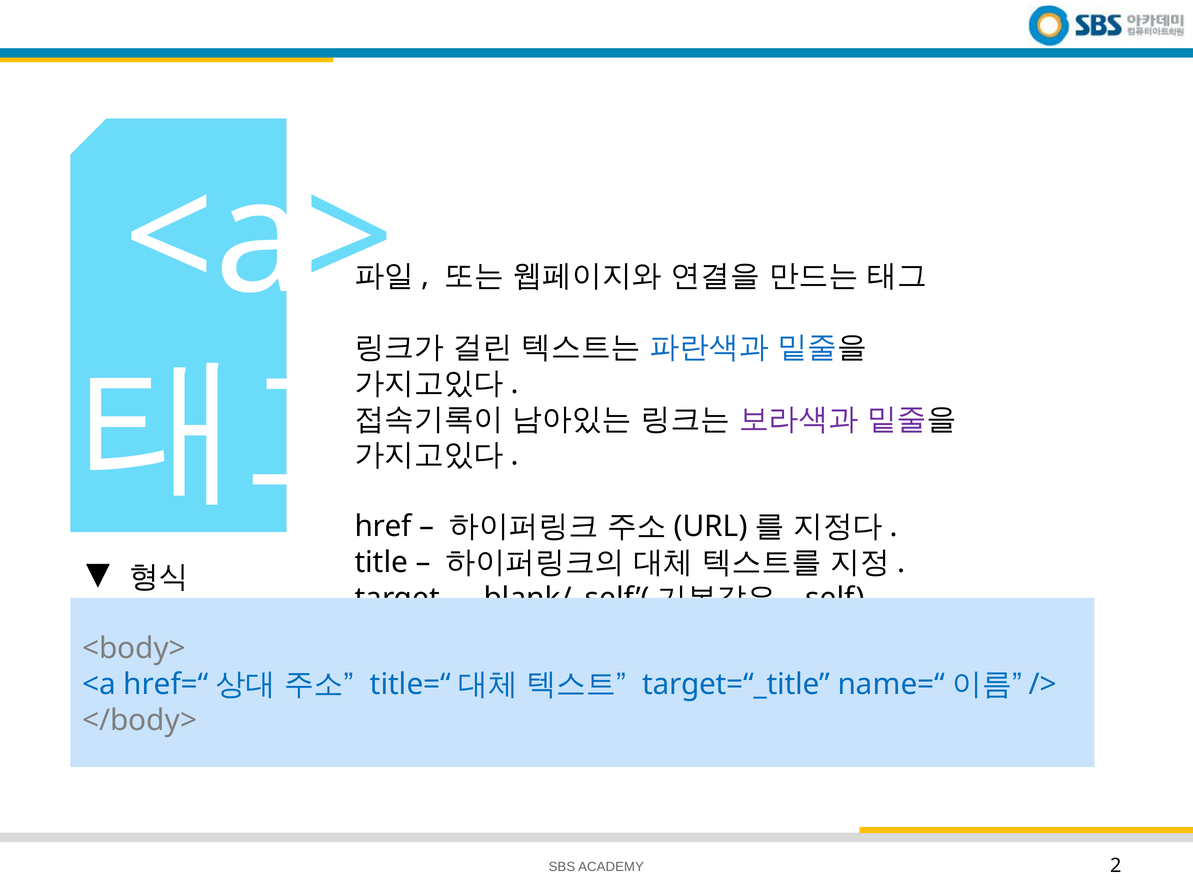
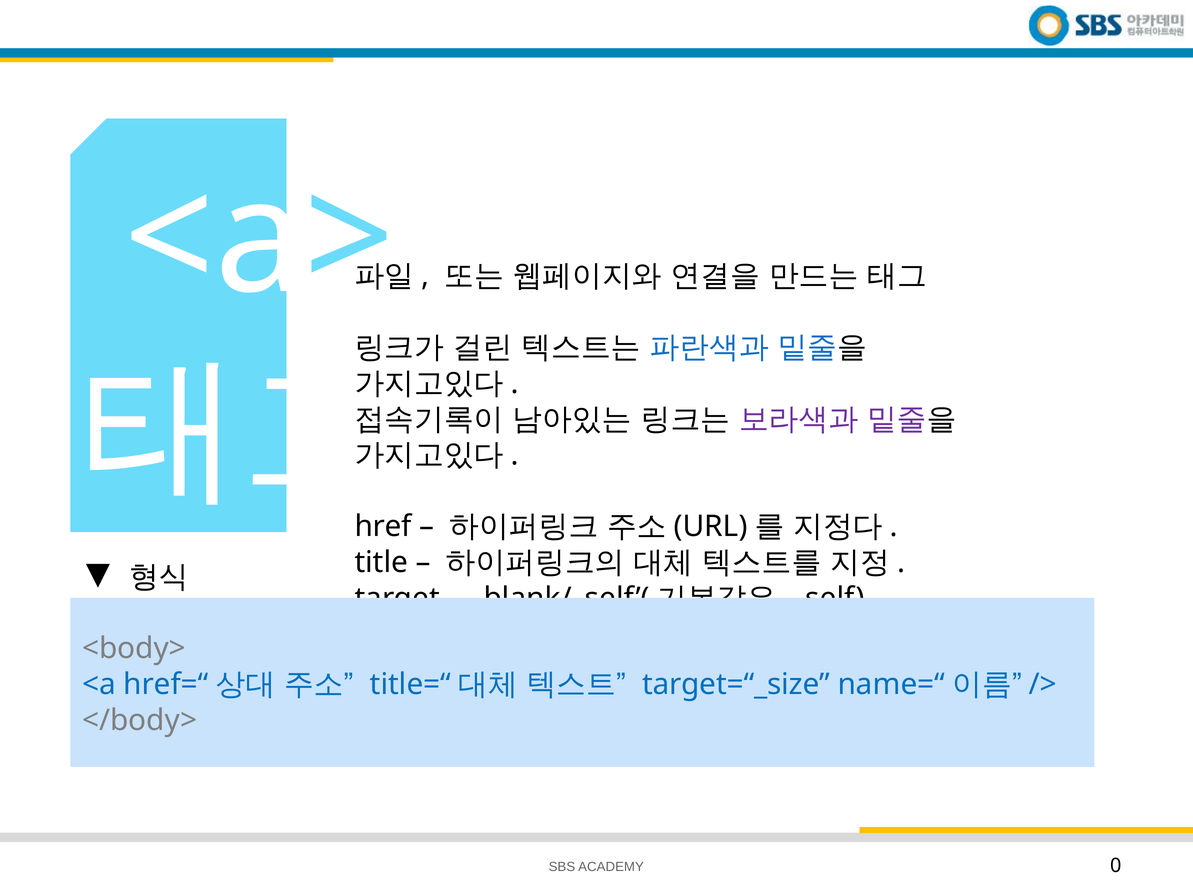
target=“_title: target=“_title -> target=“_size (736, 684)
2: 2 -> 0 (1116, 866)
